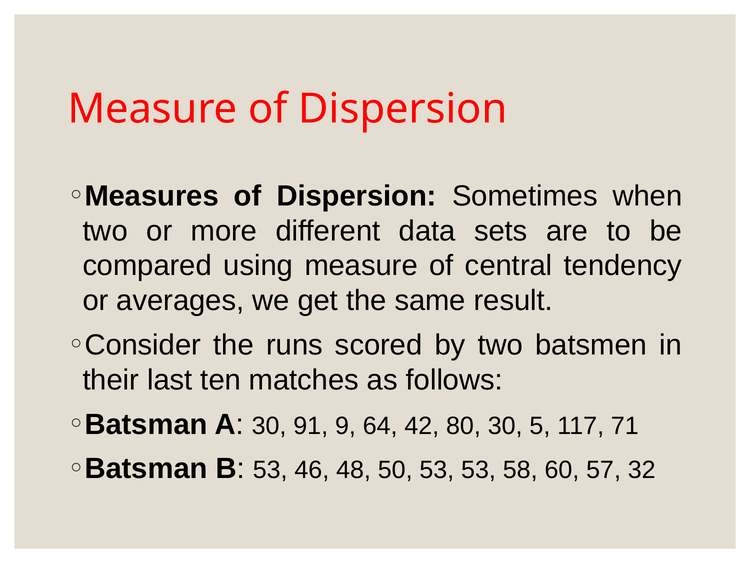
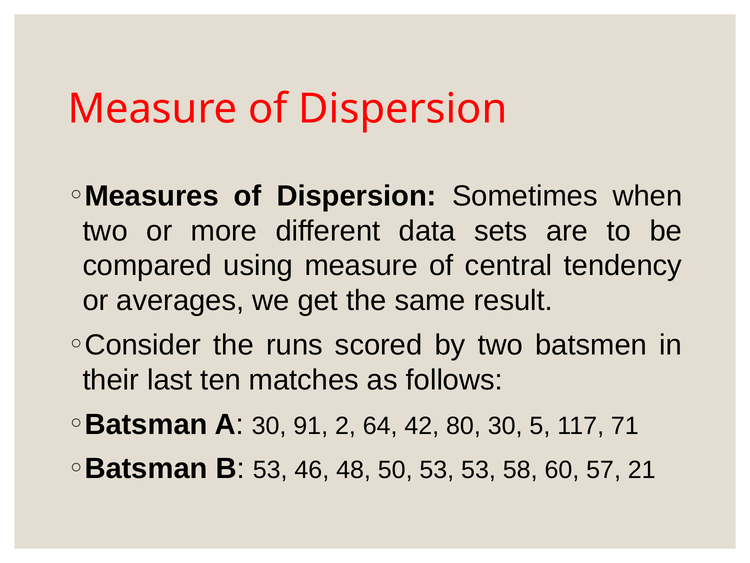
9: 9 -> 2 (345, 425)
32: 32 -> 21 (642, 470)
